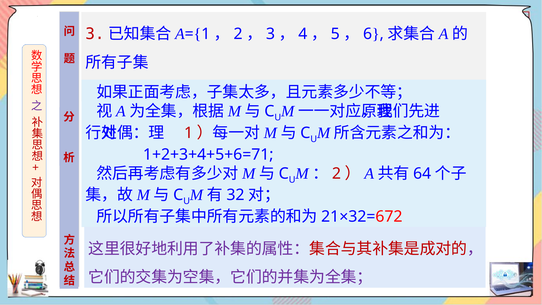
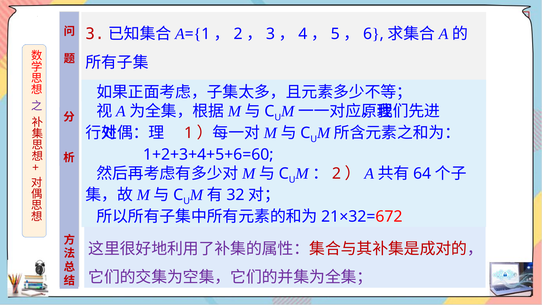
1+2+3+4+5+6=71: 1+2+3+4+5+6=71 -> 1+2+3+4+5+6=60 (208, 154)
